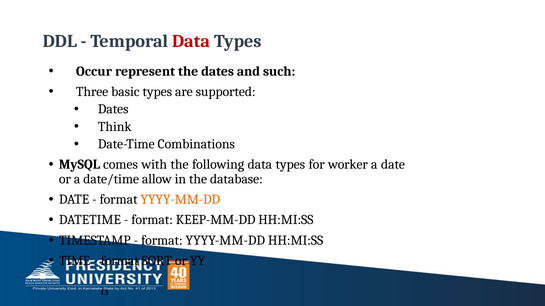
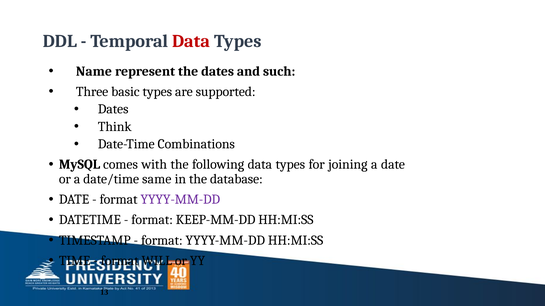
Occur: Occur -> Name (94, 71)
worker: worker -> joining (348, 165)
allow: allow -> same (157, 179)
YYYY-MM-DD colour: orange -> purple (180, 200)
SORT: SORT -> WILL (157, 261)
